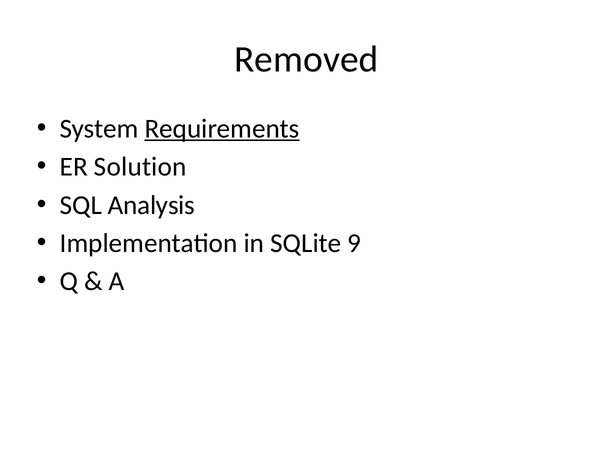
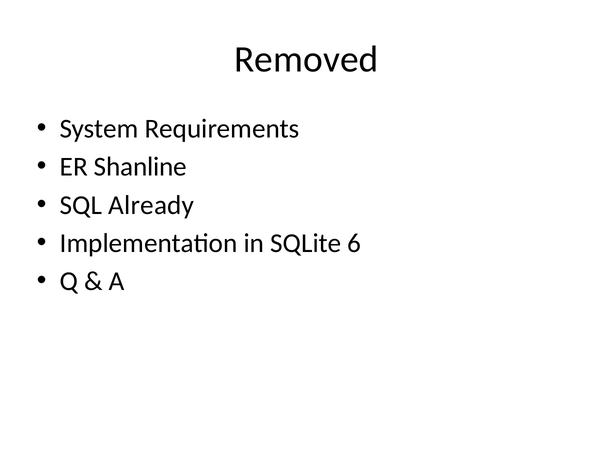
Requirements underline: present -> none (222, 129)
Solution: Solution -> Shanline (140, 167)
Analysis: Analysis -> Already (151, 205)
9: 9 -> 6 (354, 243)
